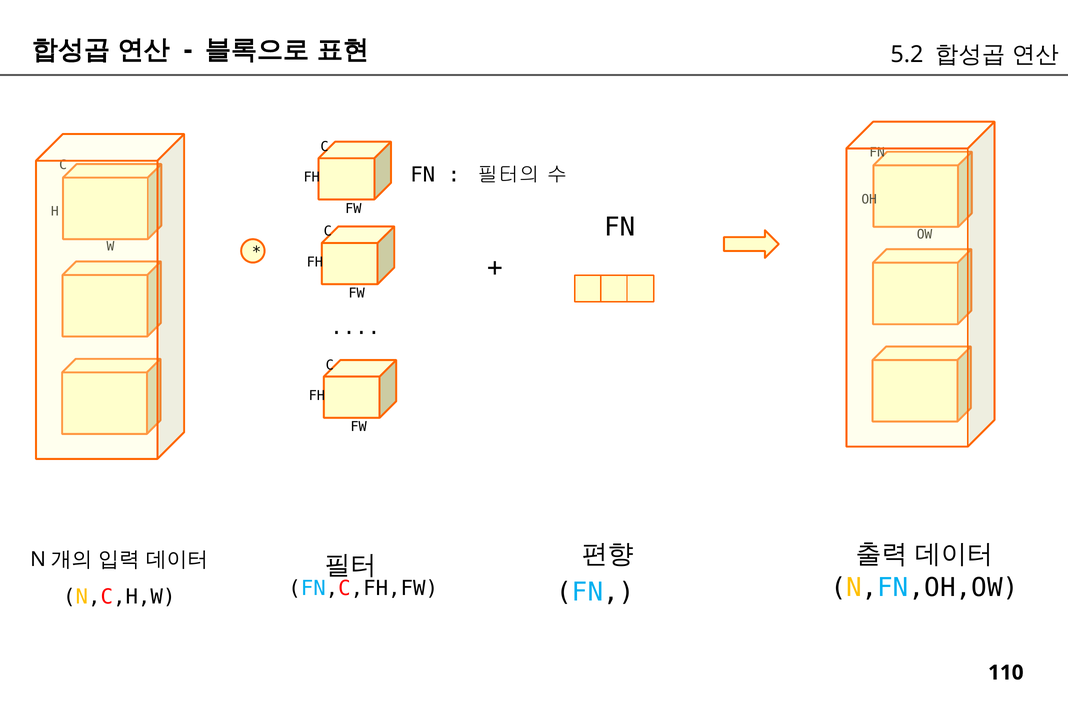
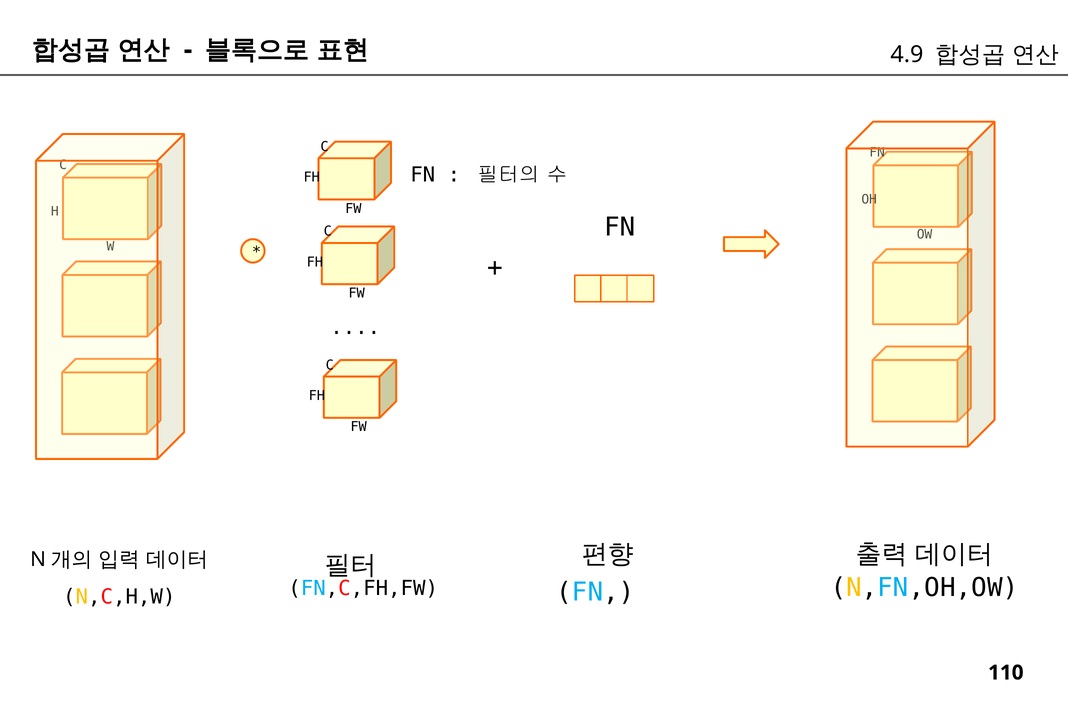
5.2: 5.2 -> 4.9 (907, 55)
